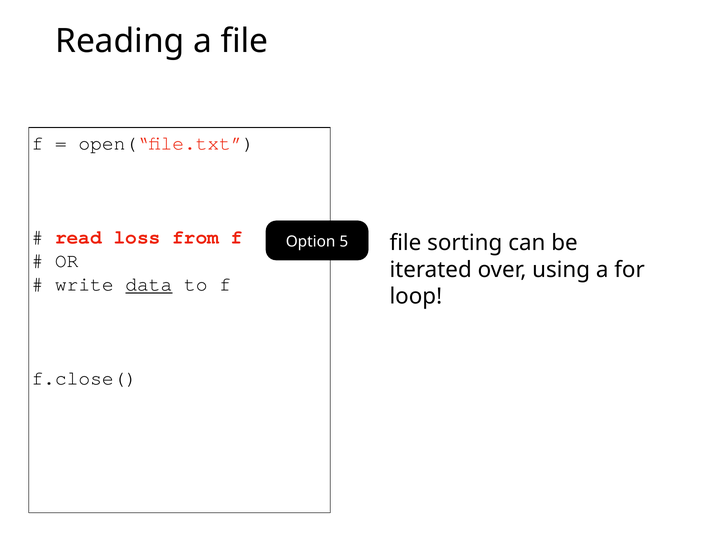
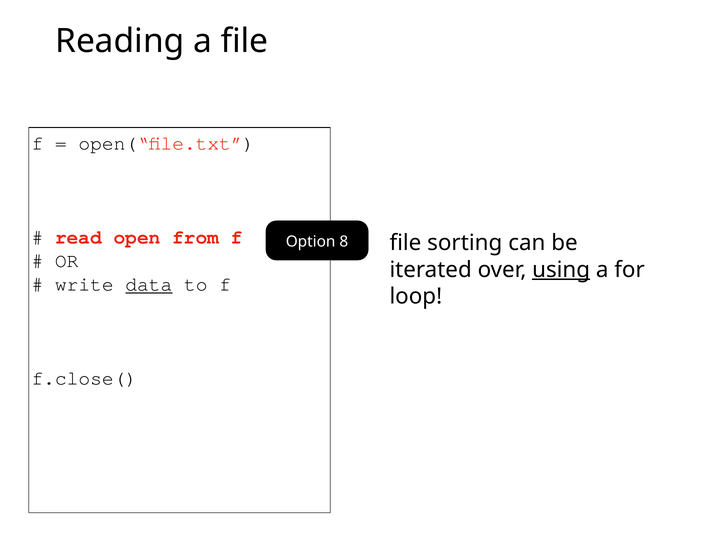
loss: loss -> open (137, 237)
5: 5 -> 8 (344, 242)
using underline: none -> present (561, 270)
